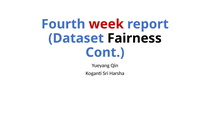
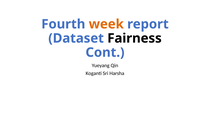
week colour: red -> orange (106, 24)
